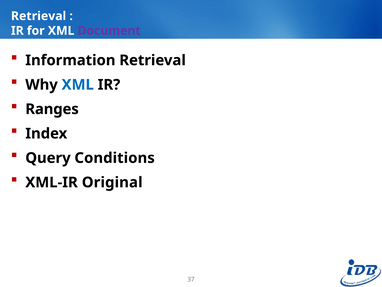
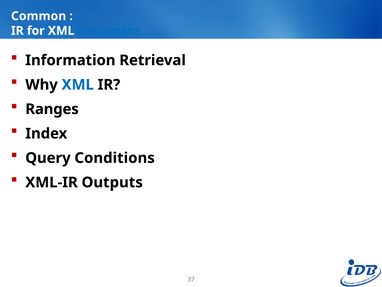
Retrieval: Retrieval -> Common (39, 16)
Document colour: purple -> blue (109, 31)
Original: Original -> Outputs (112, 182)
